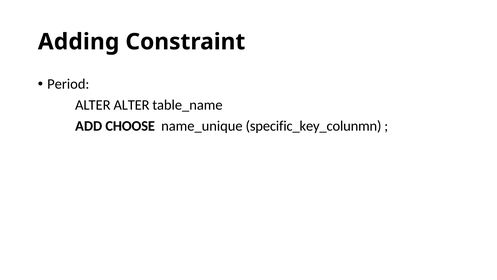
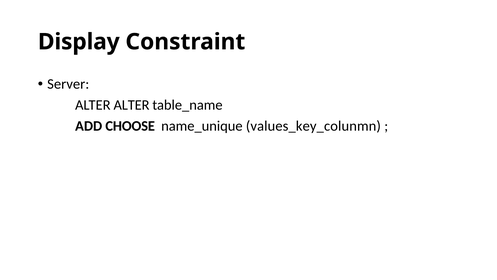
Adding: Adding -> Display (79, 42)
Period: Period -> Server (68, 84)
specific_key_colunmn: specific_key_colunmn -> values_key_colunmn (313, 126)
